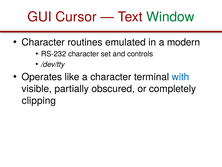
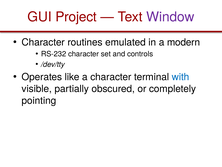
Cursor: Cursor -> Project (76, 17)
Window colour: green -> purple (170, 17)
clipping: clipping -> pointing (39, 100)
